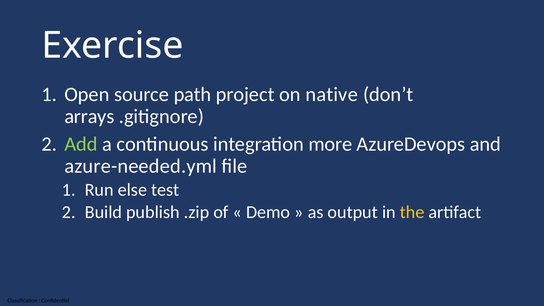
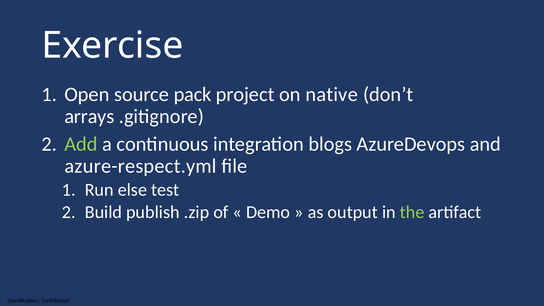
path: path -> pack (193, 94)
more: more -> blogs (330, 144)
azure-needed.yml: azure-needed.yml -> azure-respect.yml (141, 166)
the colour: yellow -> light green (412, 212)
